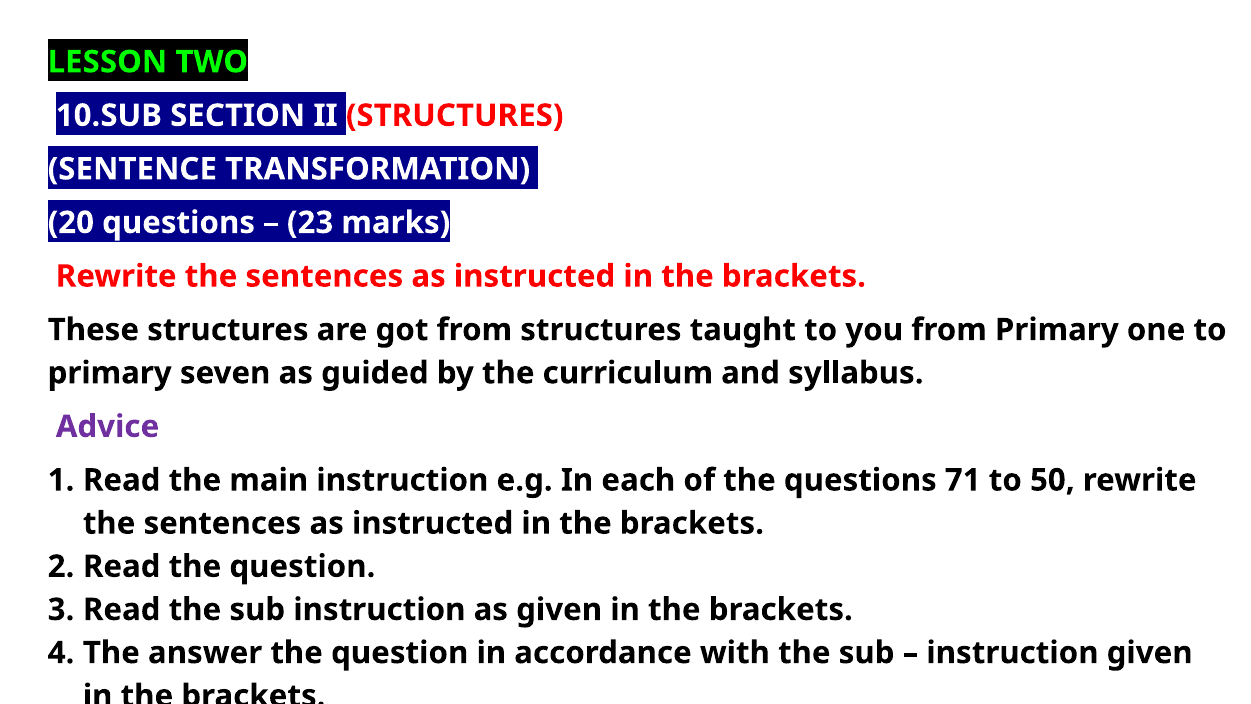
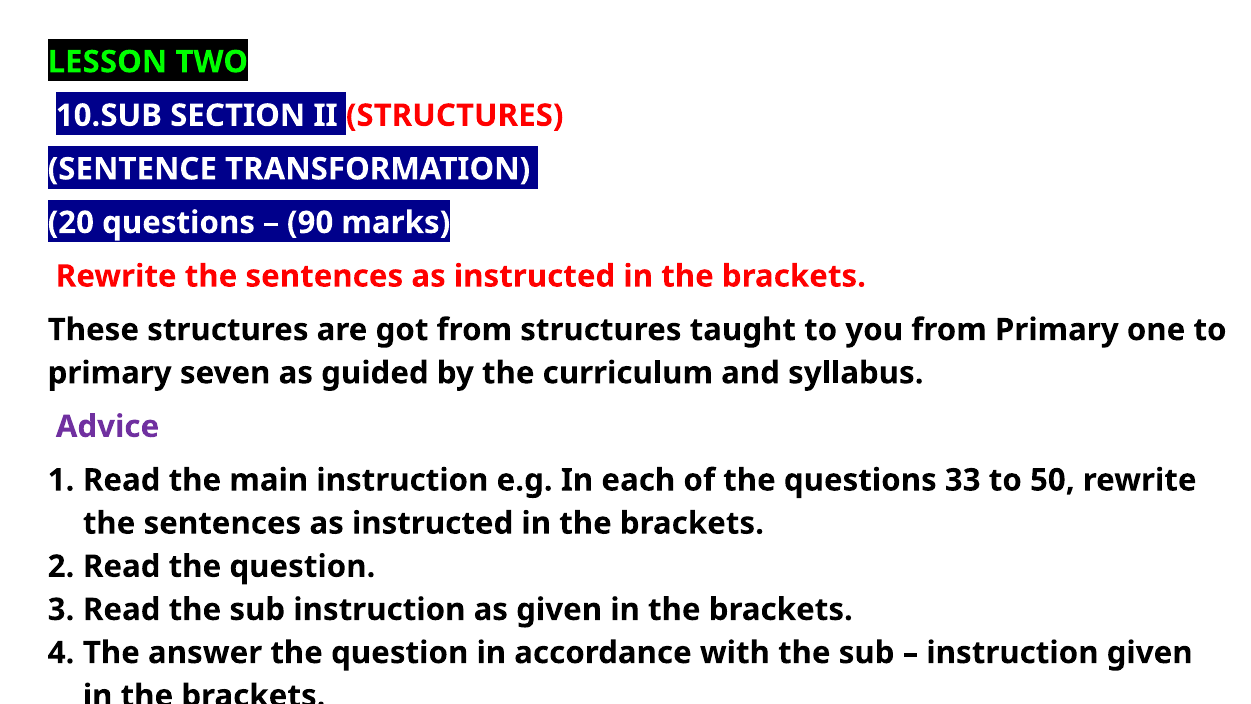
23: 23 -> 90 (310, 223)
71: 71 -> 33 (963, 480)
